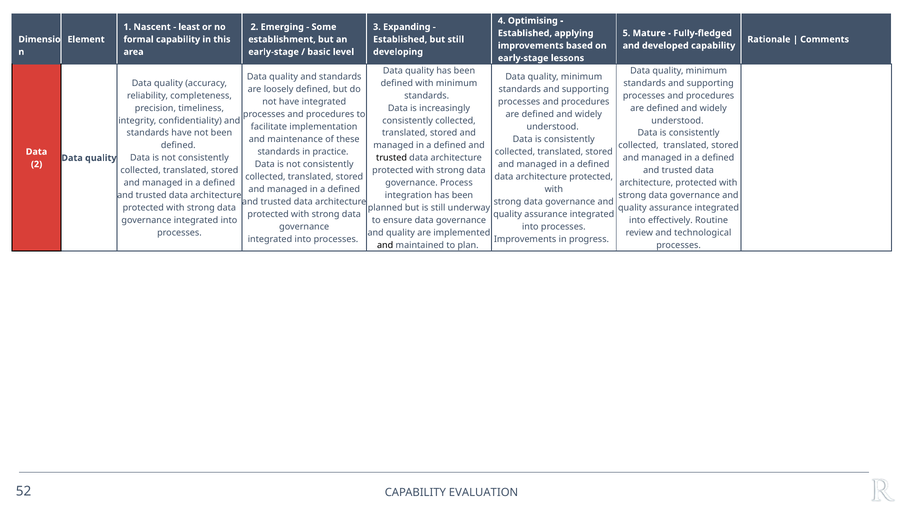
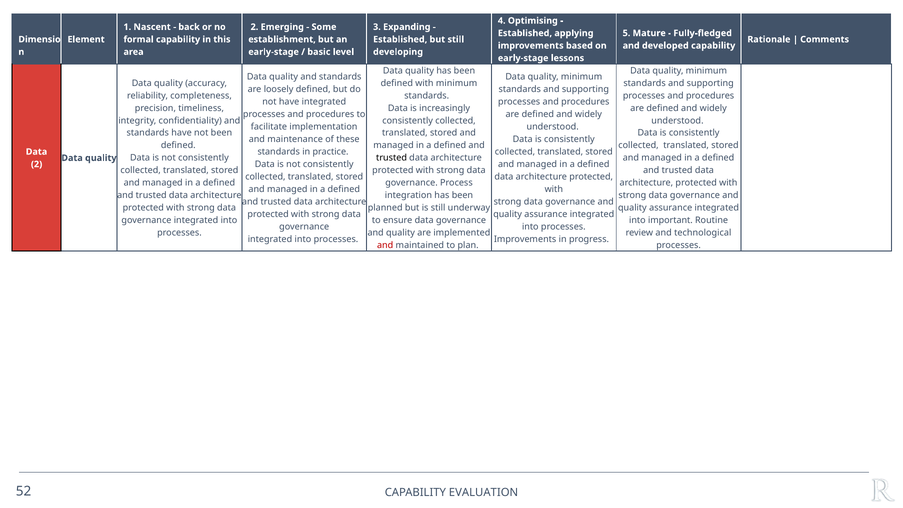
least: least -> back (189, 27)
effectively: effectively -> important (670, 220)
and colour: black -> red (385, 245)
